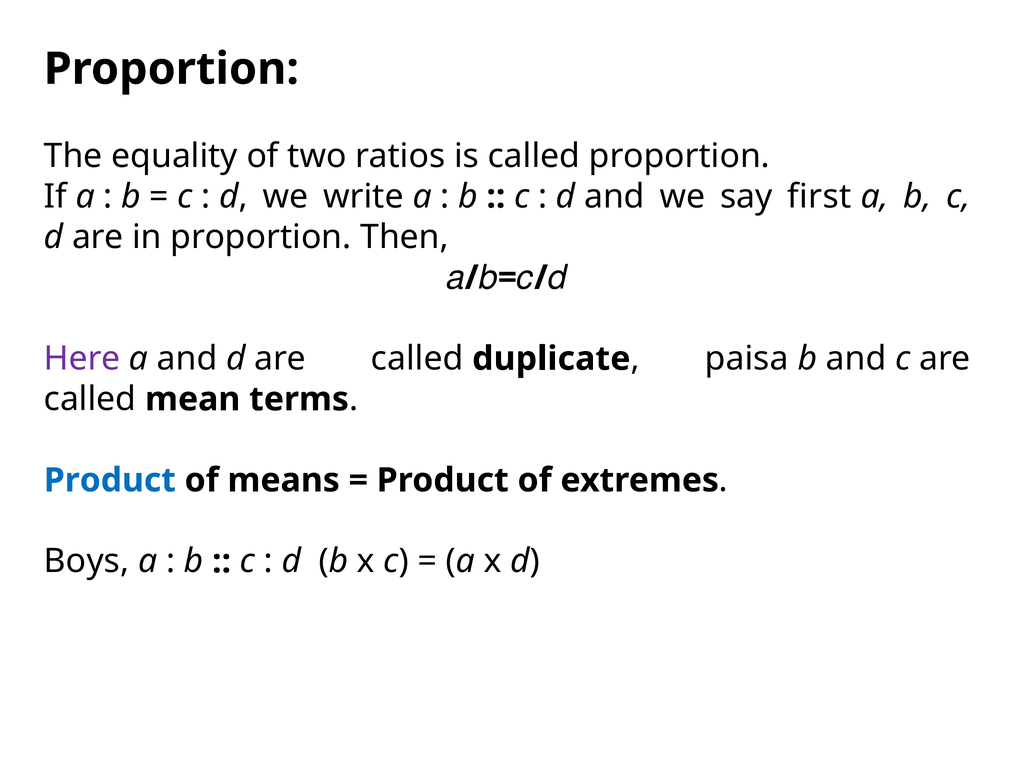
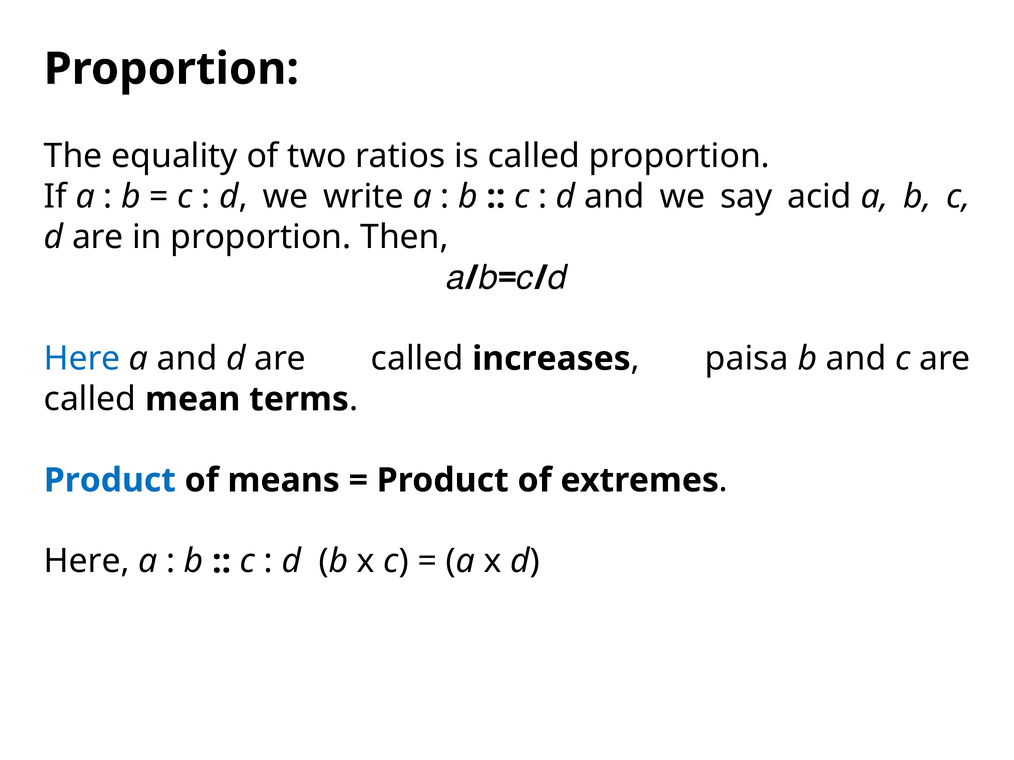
first: first -> acid (819, 197)
Here colour: purple -> blue (82, 359)
duplicate: duplicate -> increases (551, 359)
Boys: Boys -> Here (87, 562)
